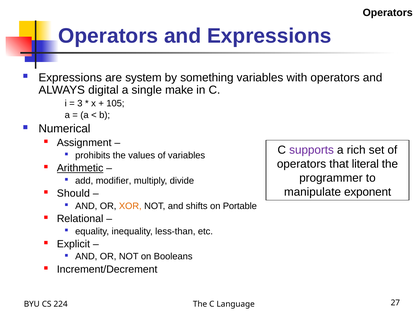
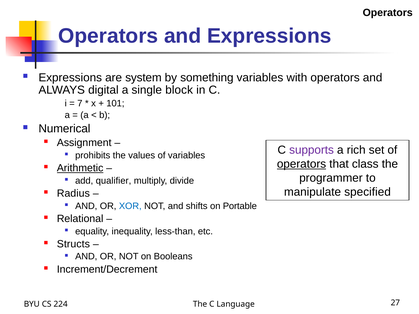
make: make -> block (179, 90)
3: 3 -> 7 (80, 103)
105: 105 -> 101 (115, 103)
operators underline: none -> present (302, 164)
literal: literal -> class (365, 164)
modifier: modifier -> qualifier (114, 181)
exponent: exponent -> specified (368, 192)
Should: Should -> Radius (73, 194)
XOR colour: orange -> blue (130, 206)
Explicit: Explicit -> Structs (73, 244)
